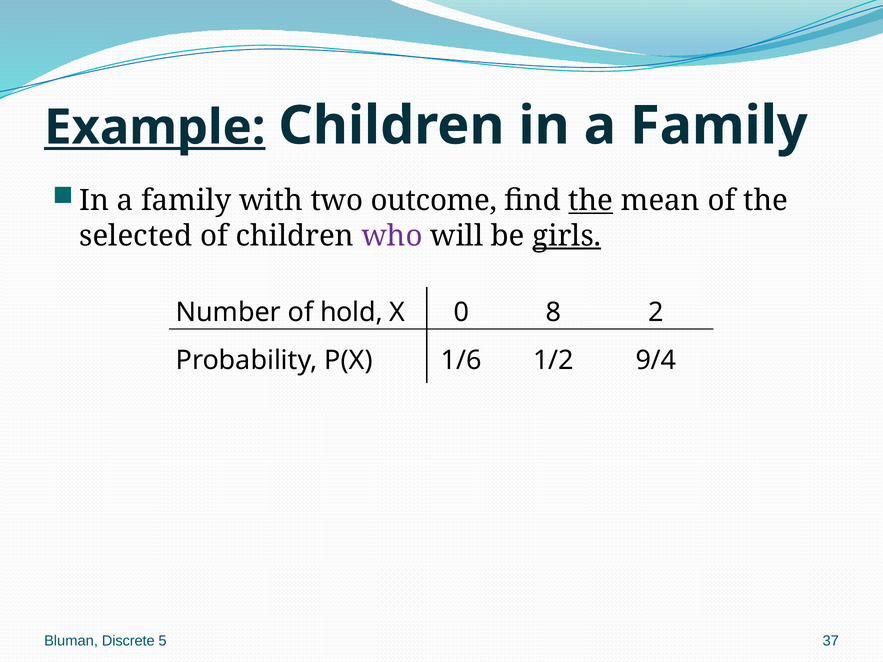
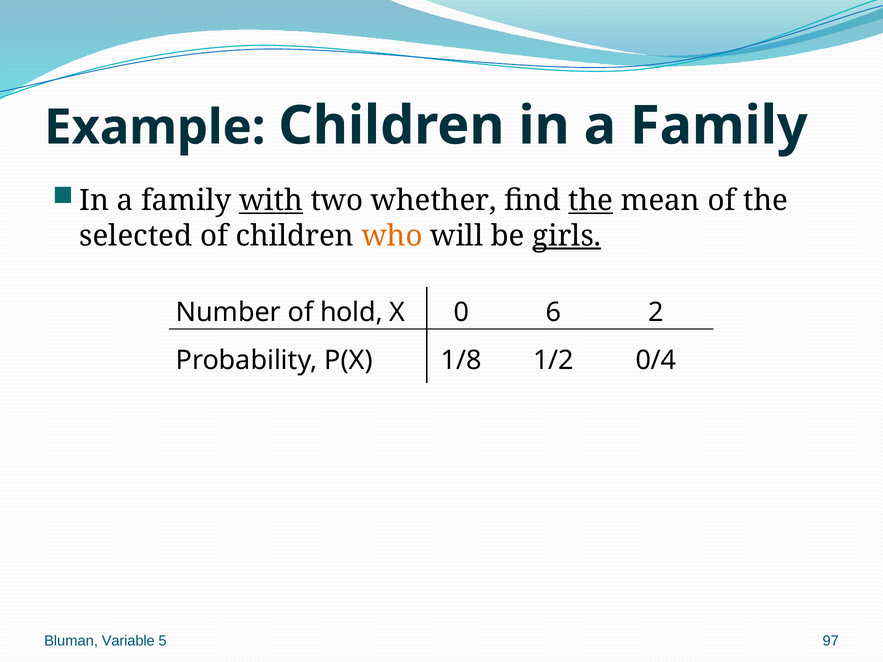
Example underline: present -> none (155, 127)
with underline: none -> present (271, 201)
outcome: outcome -> whether (434, 201)
who colour: purple -> orange (392, 236)
8: 8 -> 6 (554, 312)
1/6: 1/6 -> 1/8 (461, 361)
9/4: 9/4 -> 0/4 (656, 361)
Discrete: Discrete -> Variable (128, 641)
37: 37 -> 97 (831, 641)
